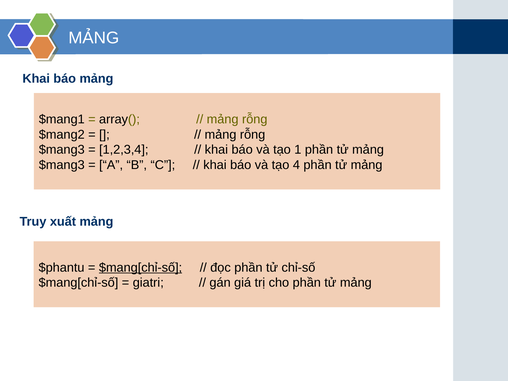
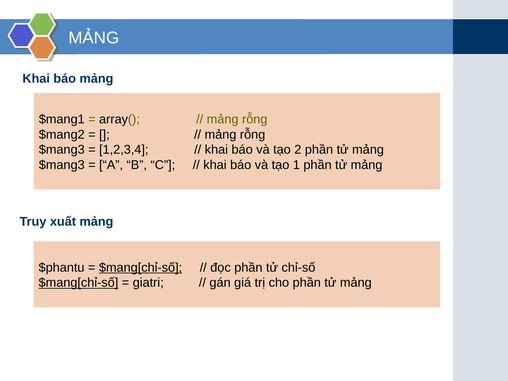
1: 1 -> 2 (298, 150)
4: 4 -> 1 (296, 165)
$mang[chỉ-số underline: none -> present (78, 283)
